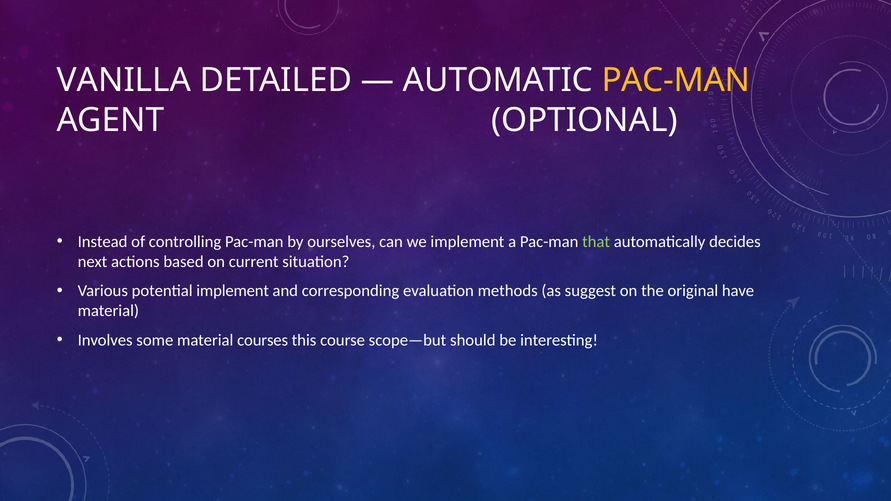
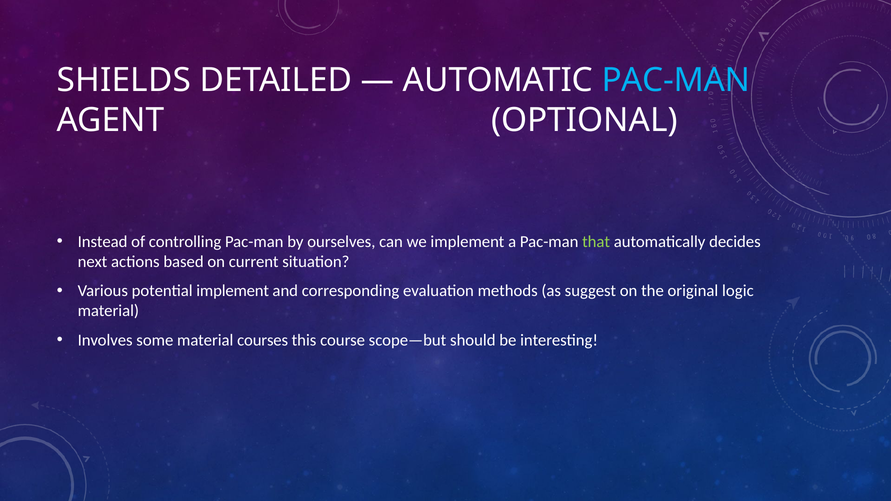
VANILLA: VANILLA -> SHIELDS (124, 80)
PAC-MAN colour: yellow -> light blue (676, 80)
have: have -> logic (738, 291)
